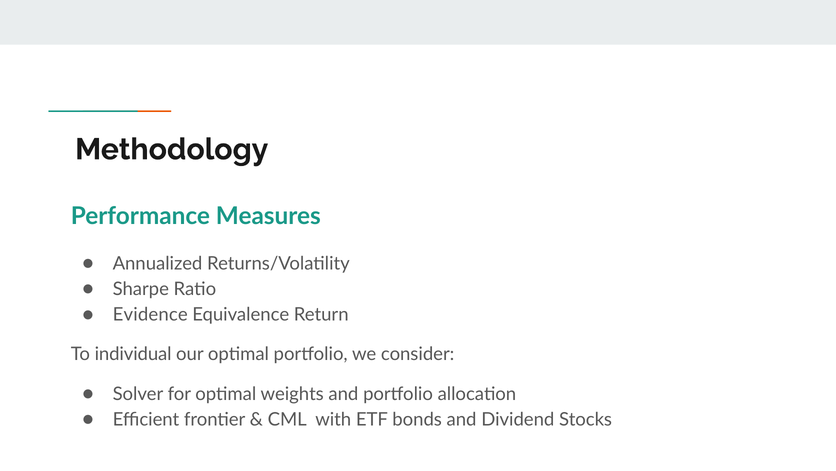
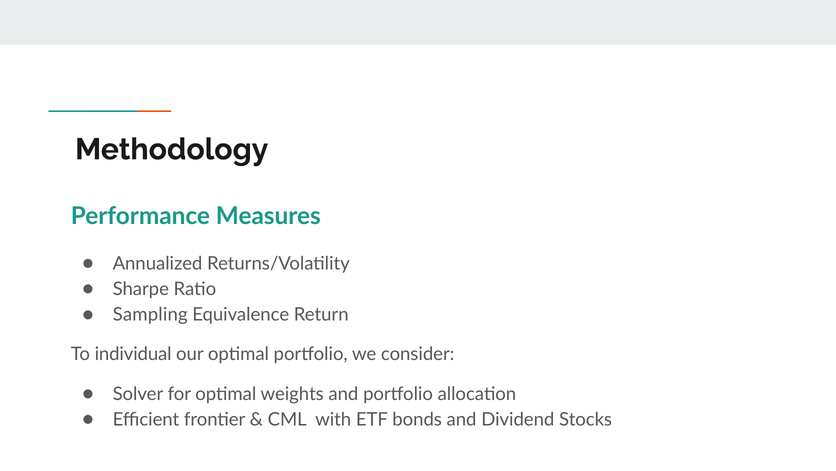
Evidence: Evidence -> Sampling (150, 314)
